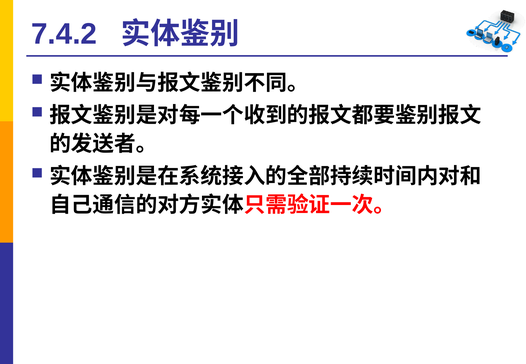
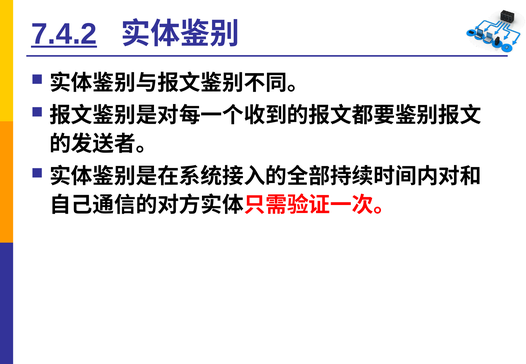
7.4.2 underline: none -> present (64, 34)
